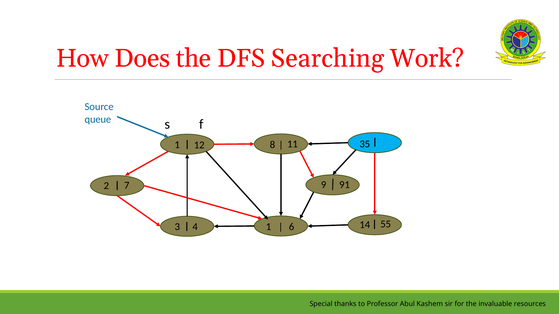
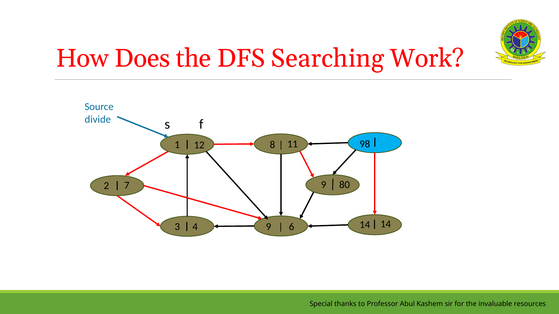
queue: queue -> divide (98, 120)
35: 35 -> 98 (365, 144)
91: 91 -> 80 (345, 185)
14 55: 55 -> 14 (386, 224)
4 1: 1 -> 9 (268, 227)
